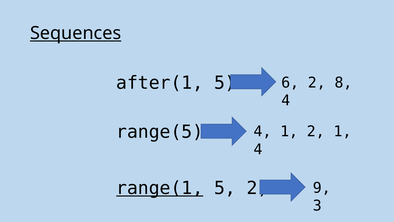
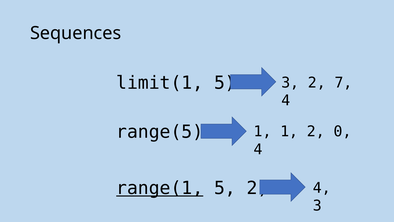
Sequences underline: present -> none (76, 33)
after(1: after(1 -> limit(1 (160, 83)
6: 6 -> 3 (290, 83)
8: 8 -> 7 (343, 83)
4: 4 -> 1 (263, 131)
2 1: 1 -> 0 (343, 131)
9: 9 -> 4 (322, 188)
